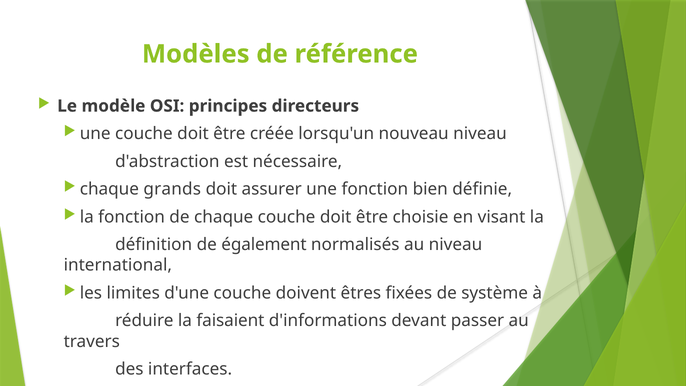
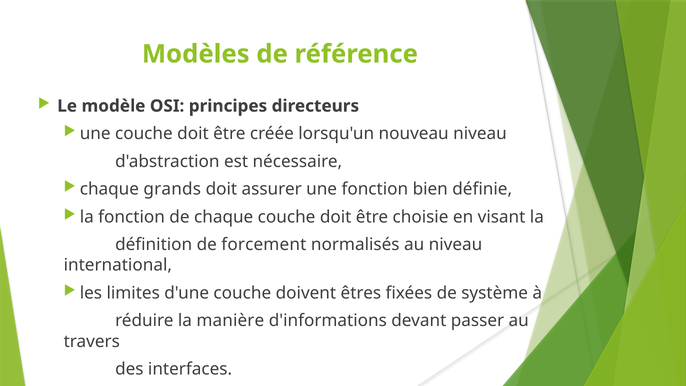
également: également -> forcement (264, 245)
faisaient: faisaient -> manière (230, 321)
